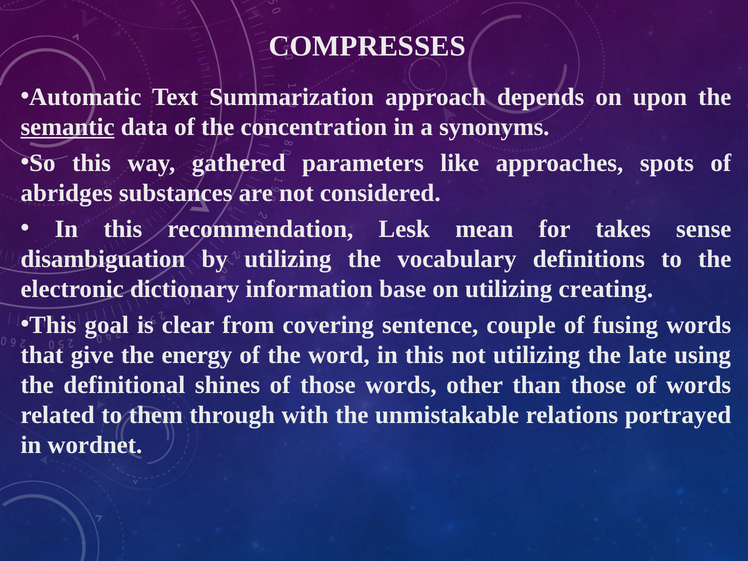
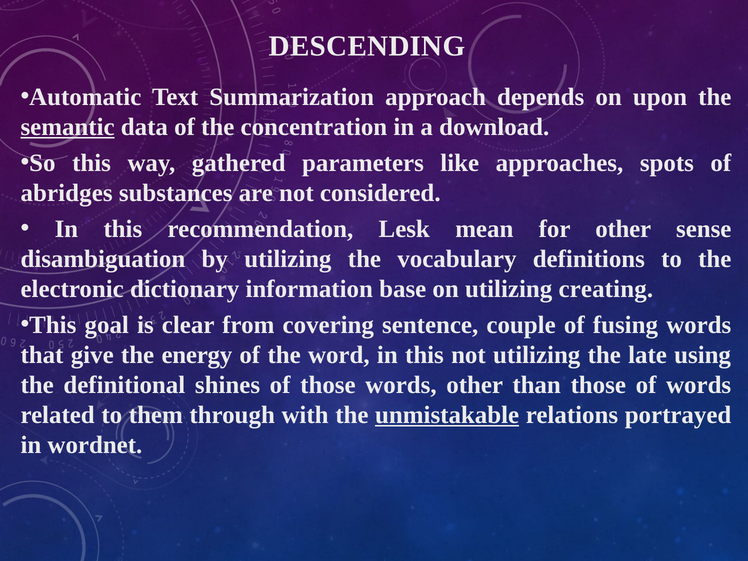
COMPRESSES: COMPRESSES -> DESCENDING (367, 46)
synonyms: synonyms -> download (494, 127)
for takes: takes -> other (623, 229)
unmistakable underline: none -> present (447, 415)
